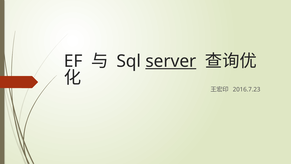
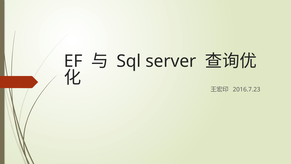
server underline: present -> none (171, 61)
